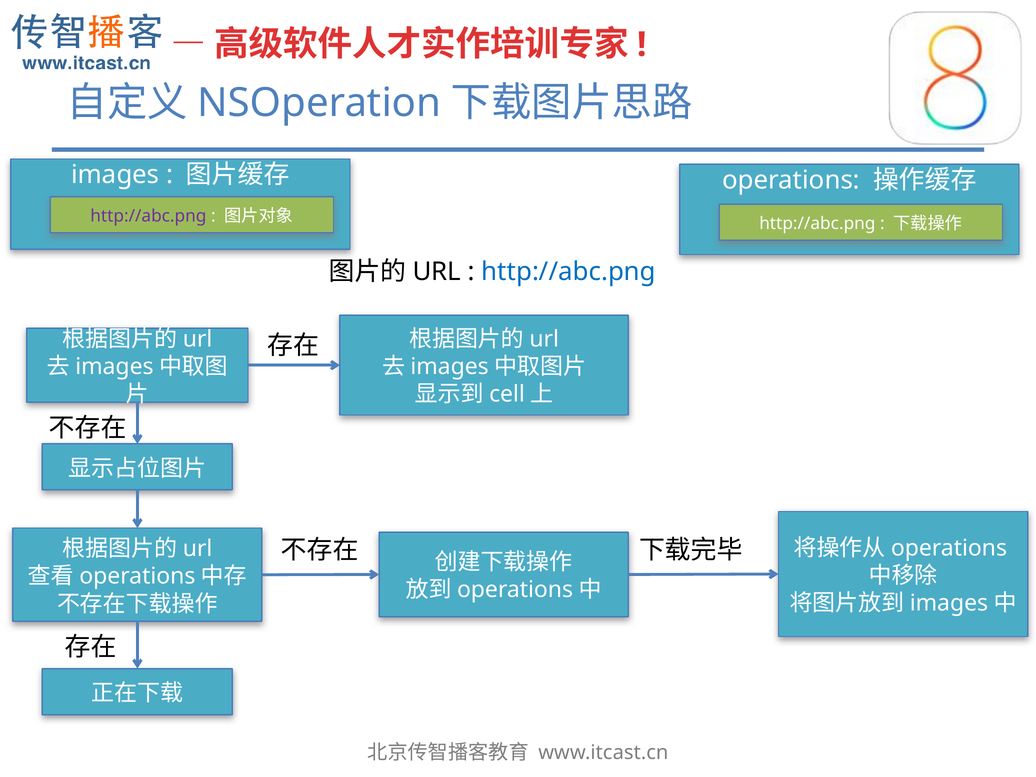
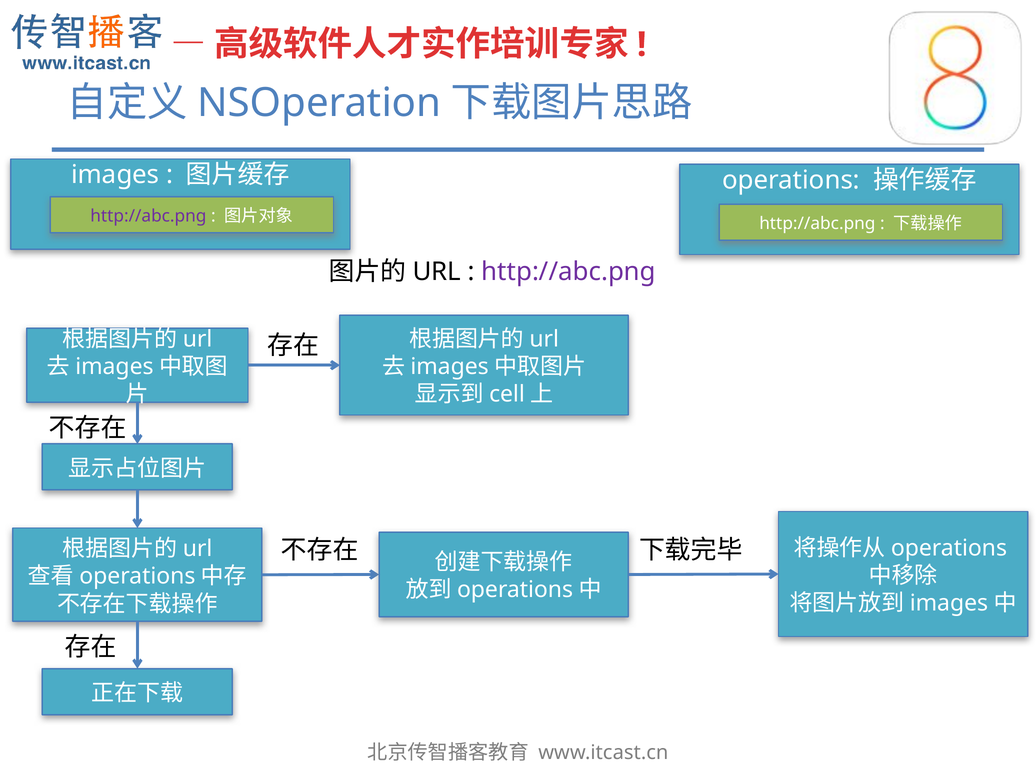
http://abc.png colour: blue -> purple (569, 272)
